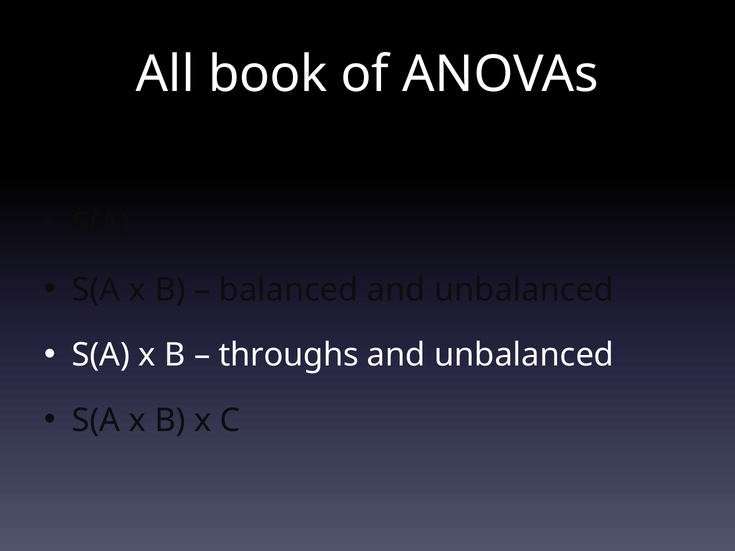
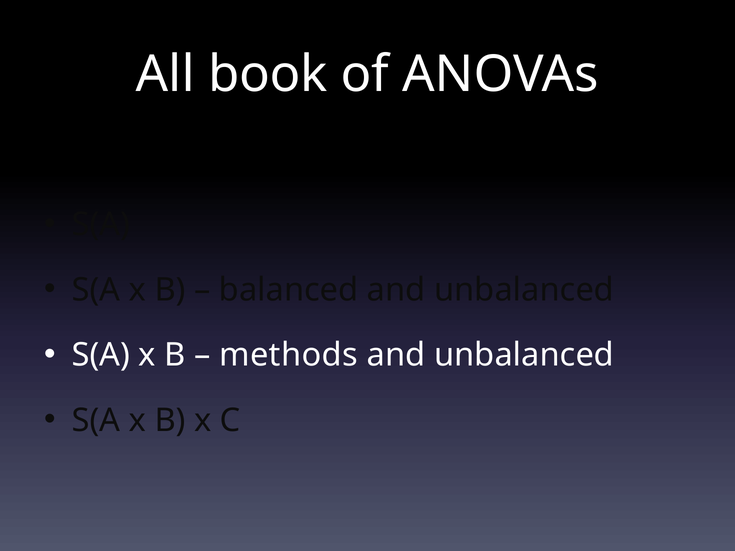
throughs: throughs -> methods (289, 355)
